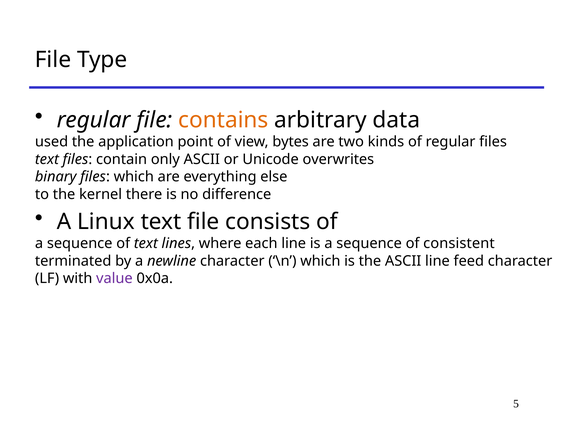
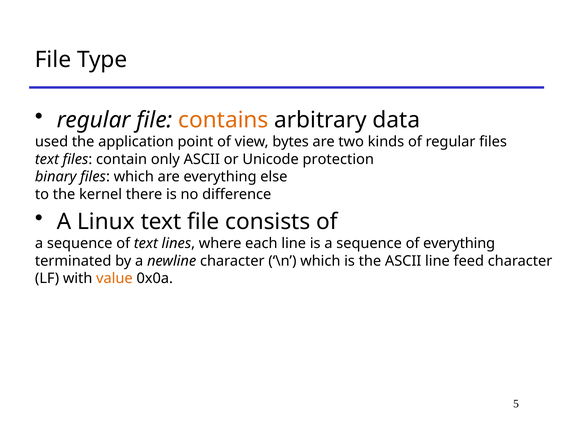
overwrites: overwrites -> protection (338, 159)
of consistent: consistent -> everything (459, 244)
value colour: purple -> orange (114, 279)
